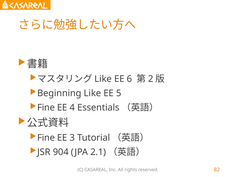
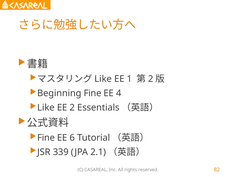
6: 6 -> 1 (129, 79)
Beginning Like: Like -> Fine (93, 93)
5: 5 -> 4 (119, 93)
Fine: Fine -> Like (46, 108)
EE 4: 4 -> 2 (72, 108)
3: 3 -> 6 (72, 138)
904: 904 -> 339 (61, 152)
